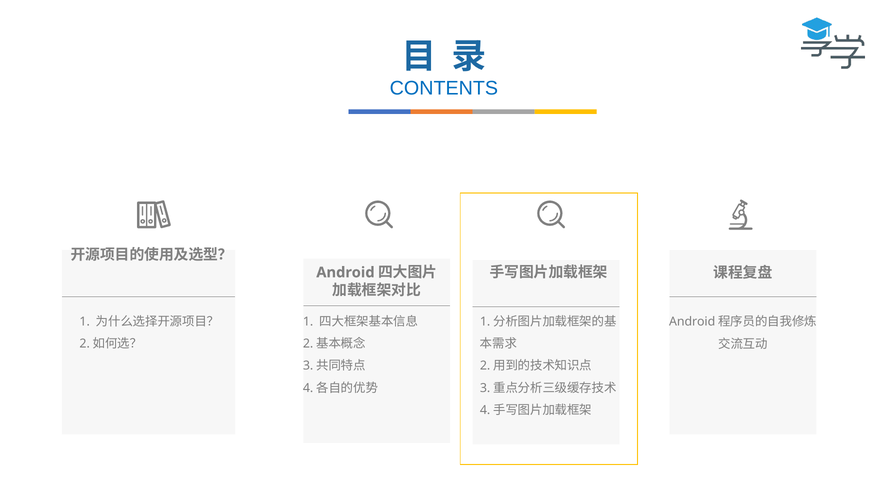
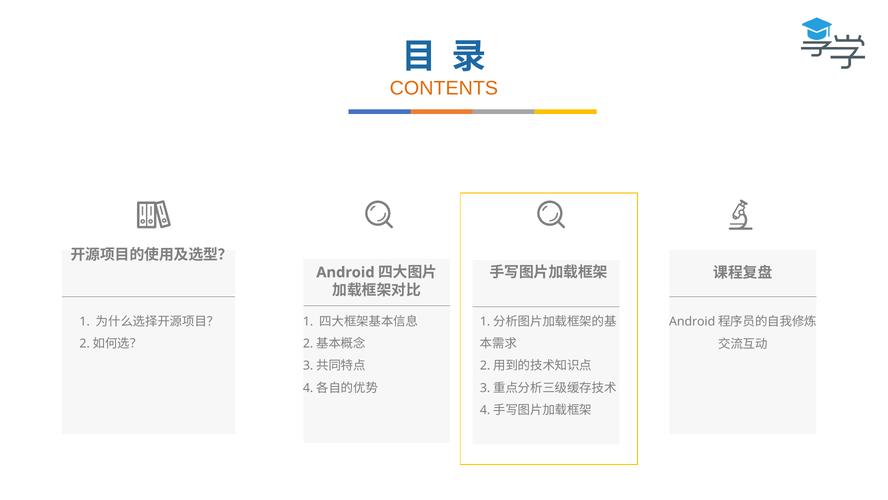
CONTENTS colour: blue -> orange (444, 88)
